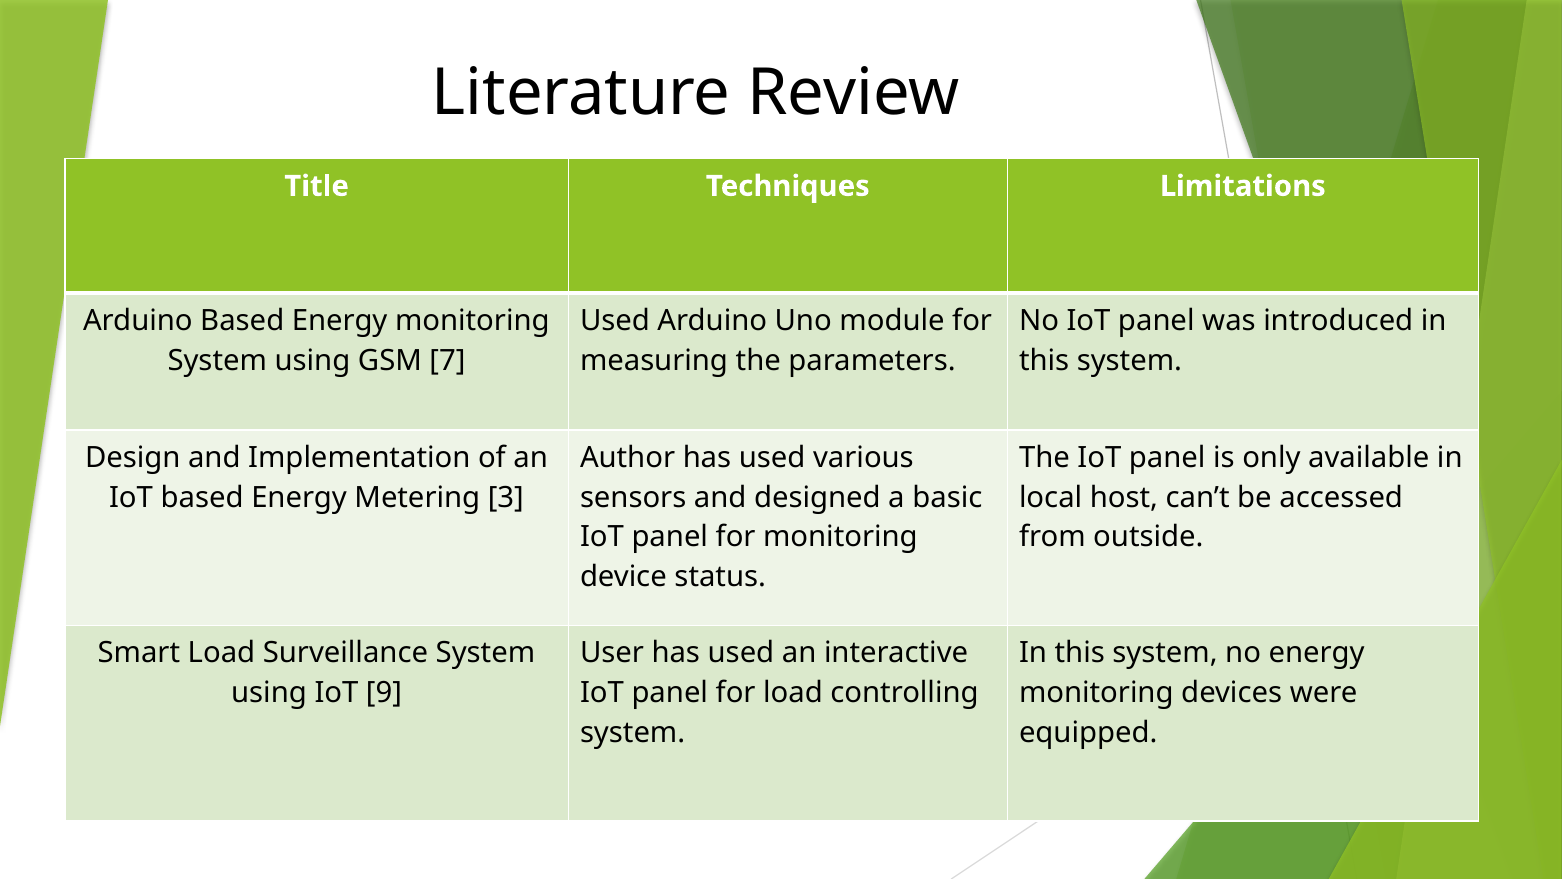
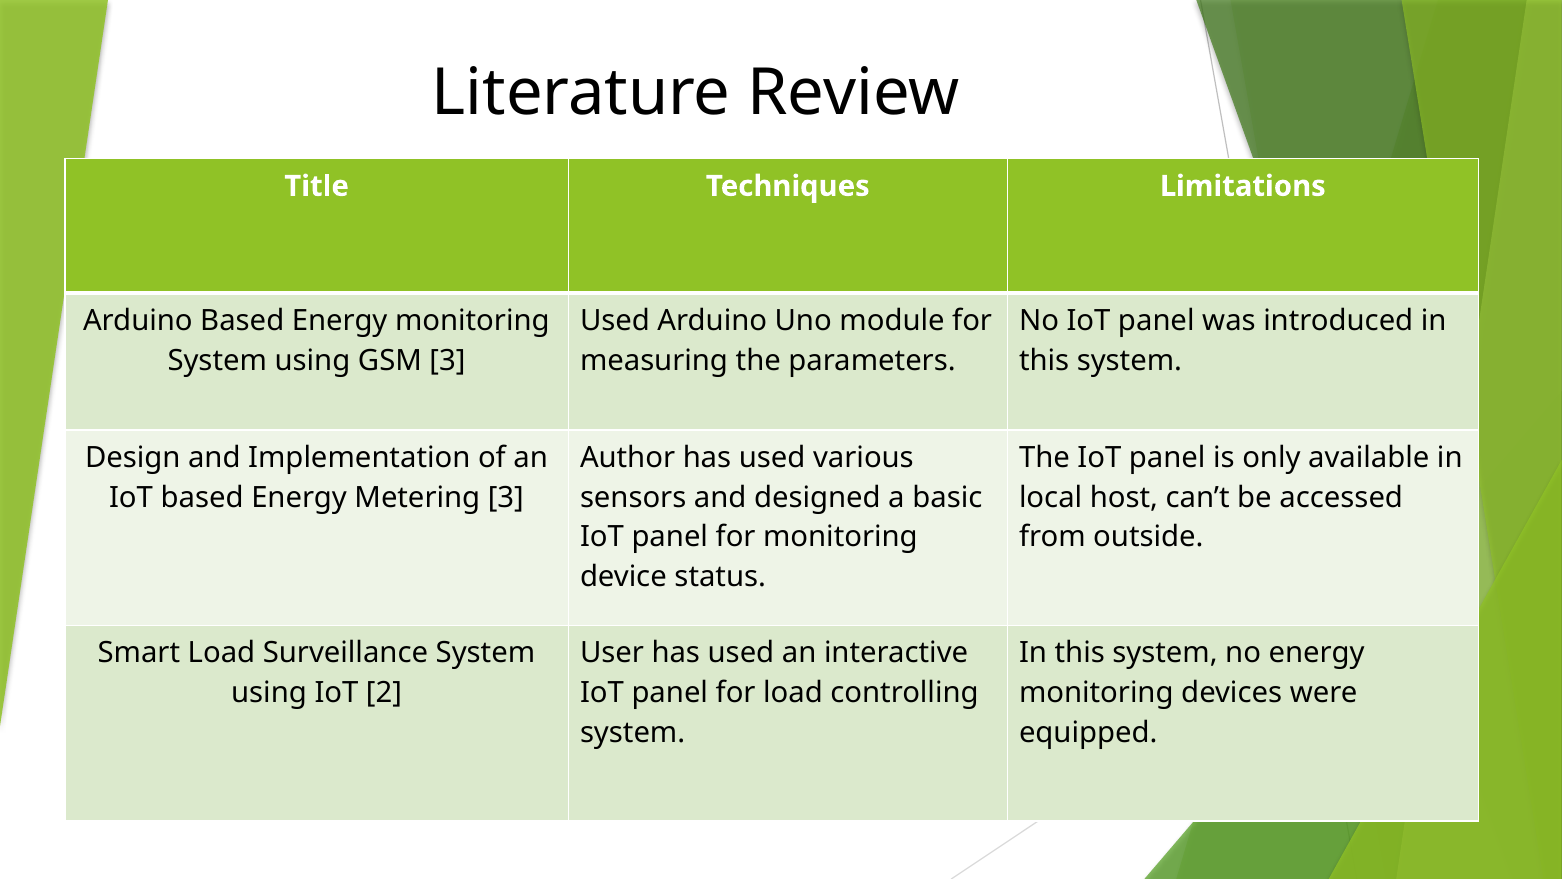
GSM 7: 7 -> 3 (447, 360)
9: 9 -> 2 (384, 693)
